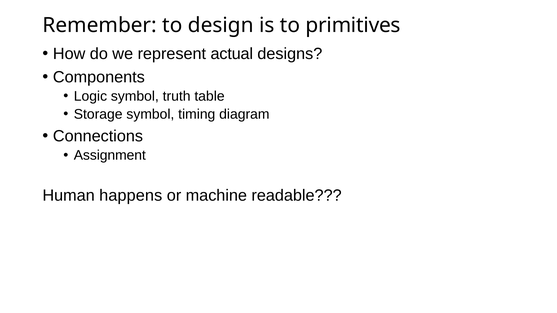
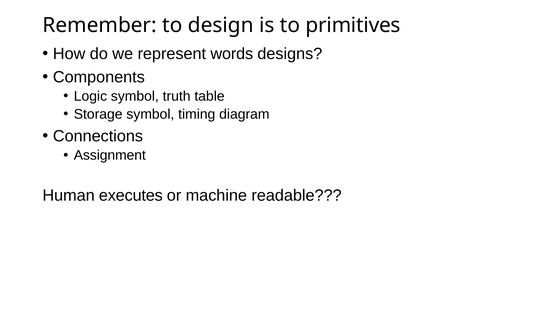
actual: actual -> words (232, 54)
happens: happens -> executes (131, 196)
